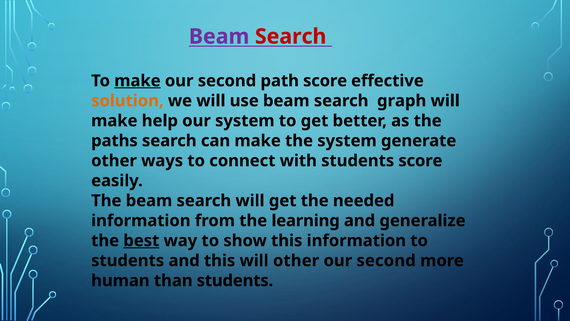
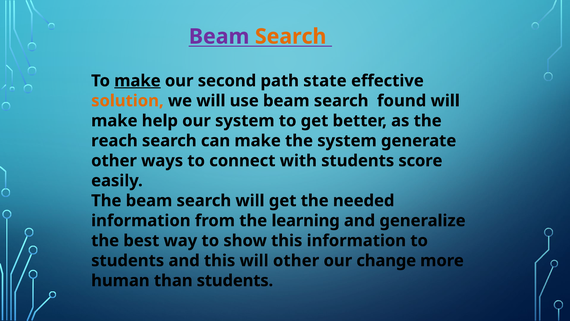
Search colour: red -> orange (291, 36)
path score: score -> state (325, 81)
graph: graph -> found (402, 101)
paths: paths -> reach (114, 141)
best underline: present -> none (141, 240)
second: second -> change (386, 260)
